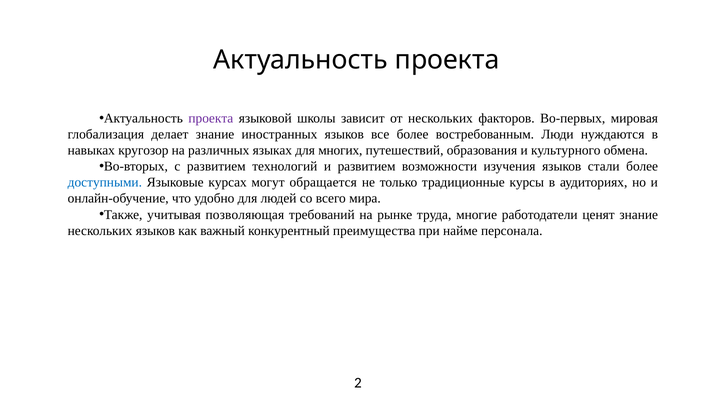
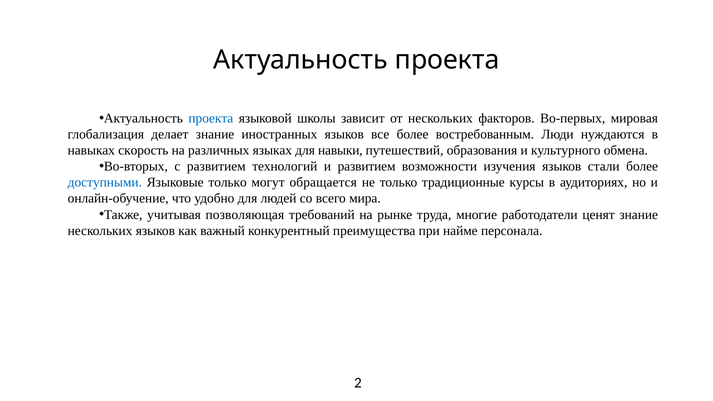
проекта colour: purple -> blue (211, 118)
кругозор: кругозор -> скорость (143, 150)
многих: многих -> навыки (340, 150)
Языковые курсах: курсах -> только (228, 183)
